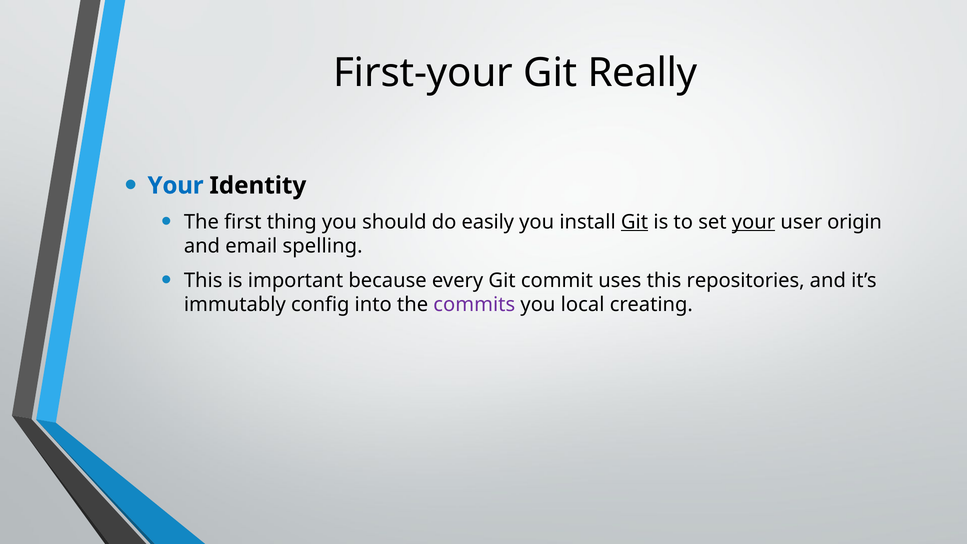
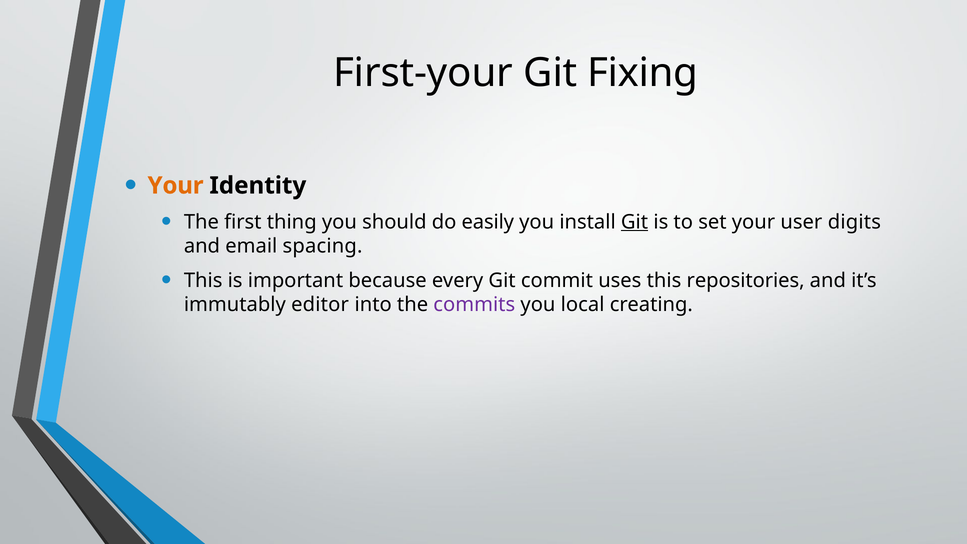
Really: Really -> Fixing (643, 73)
Your colour: blue -> orange (176, 186)
your underline: present -> none (753, 222)
origin: origin -> digits (854, 222)
spelling: spelling -> spacing (323, 246)
config: config -> editor (320, 305)
